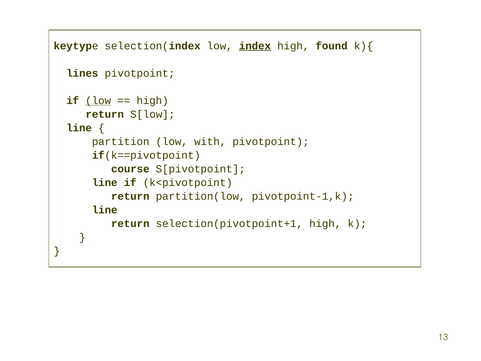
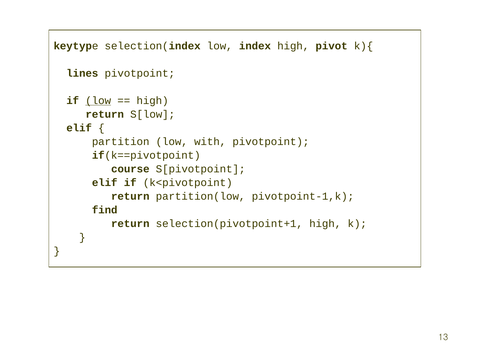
index underline: present -> none (255, 46)
found: found -> pivot (332, 46)
line: line -> elif (79, 128)
line: line -> elif (105, 183)
line: line -> find (105, 210)
